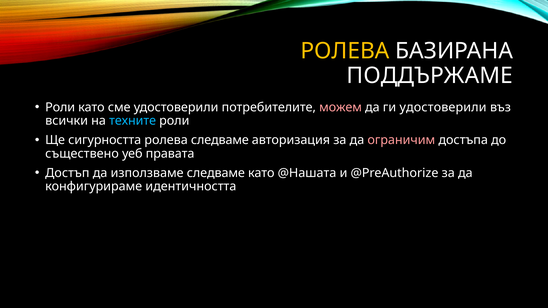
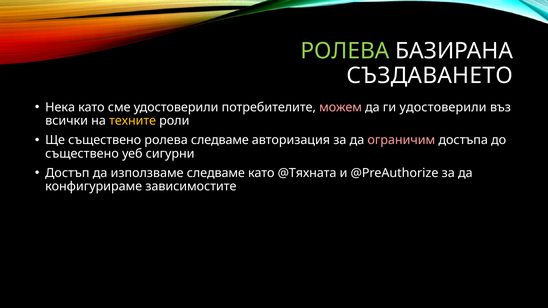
РОЛЕВА colour: yellow -> light green (345, 51)
ПОДДЪРЖАМЕ: ПОДДЪРЖАМЕ -> СЪЗДАВАНЕТО (430, 76)
Роли: Роли -> Нека (60, 107)
техните colour: light blue -> yellow (133, 121)
Ще сигурността: сигурността -> съществено (105, 140)
правата: правата -> сигурни (170, 154)
@Нашата: @Нашата -> @Тяхната (307, 173)
идентичността: идентичността -> зависимостите (191, 187)
